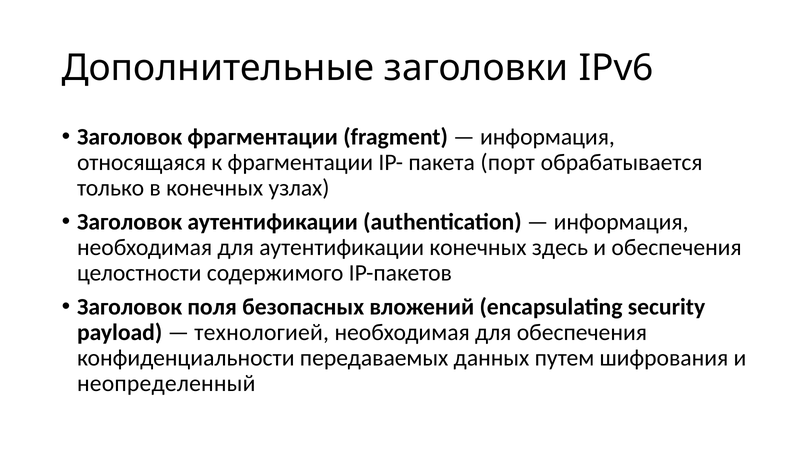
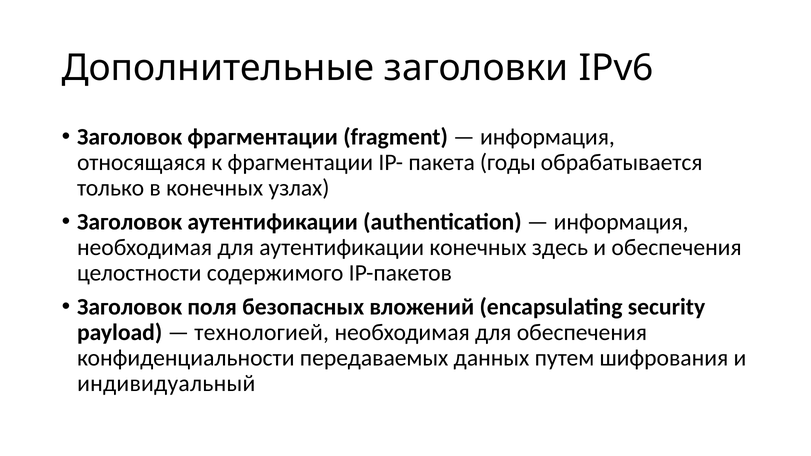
порт: порт -> годы (508, 163)
неопределенный: неопределенный -> индивидуальный (166, 384)
